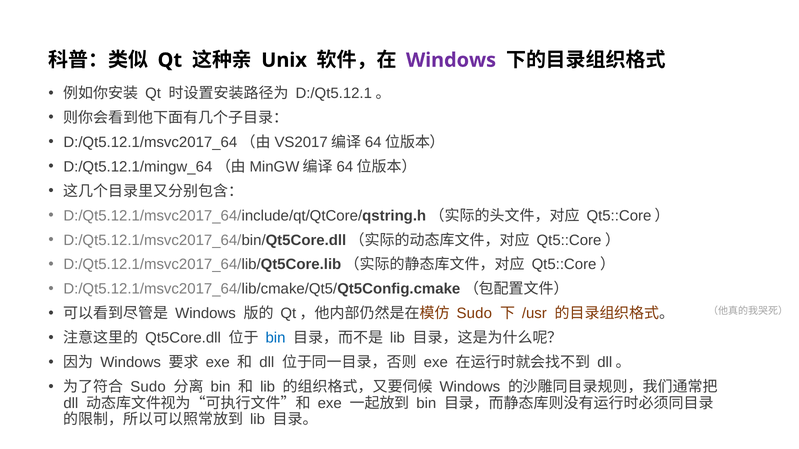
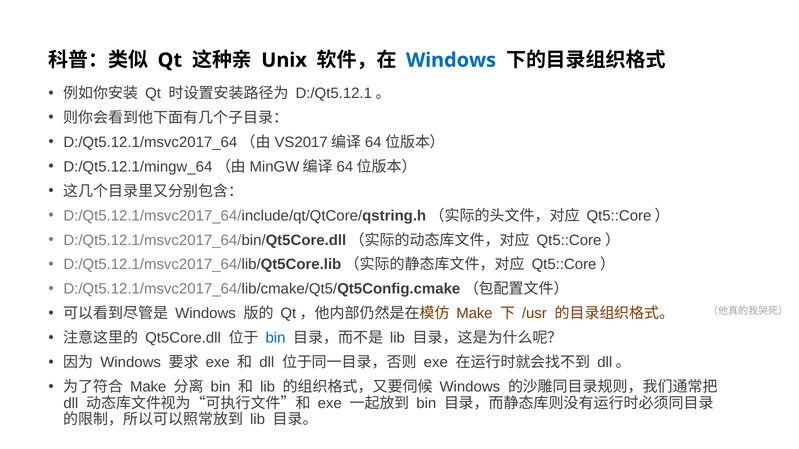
Windows colour: purple -> blue (451, 60)
Sudo: Sudo -> Make (474, 314)
Sudo: Sudo -> Make (148, 387)
